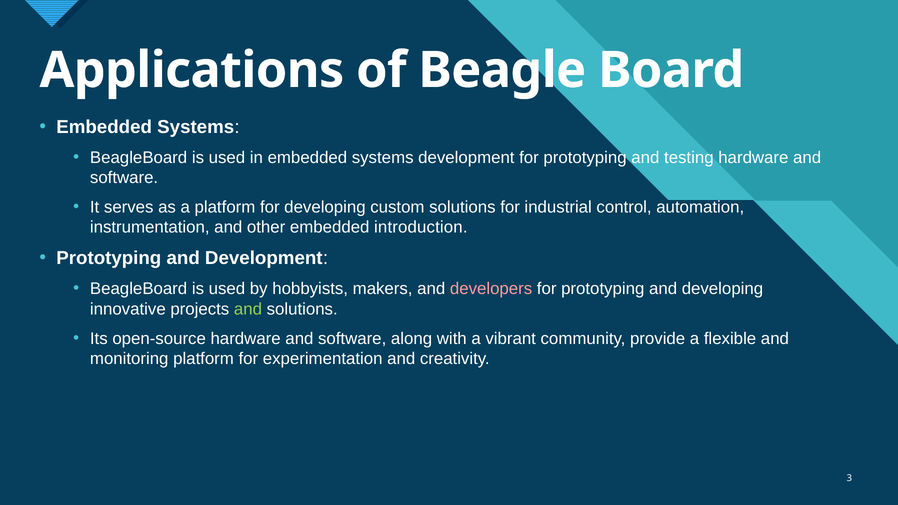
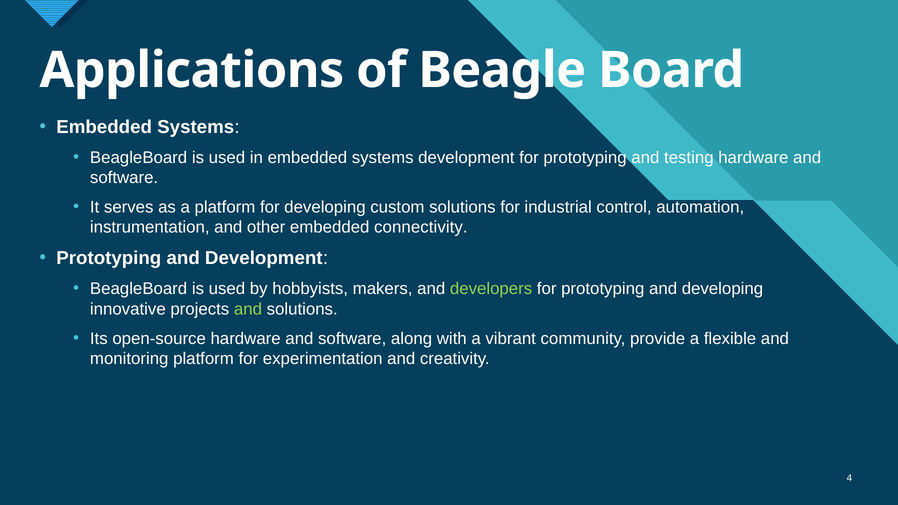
introduction: introduction -> connectivity (421, 227)
developers colour: pink -> light green (491, 289)
3: 3 -> 4 (849, 478)
